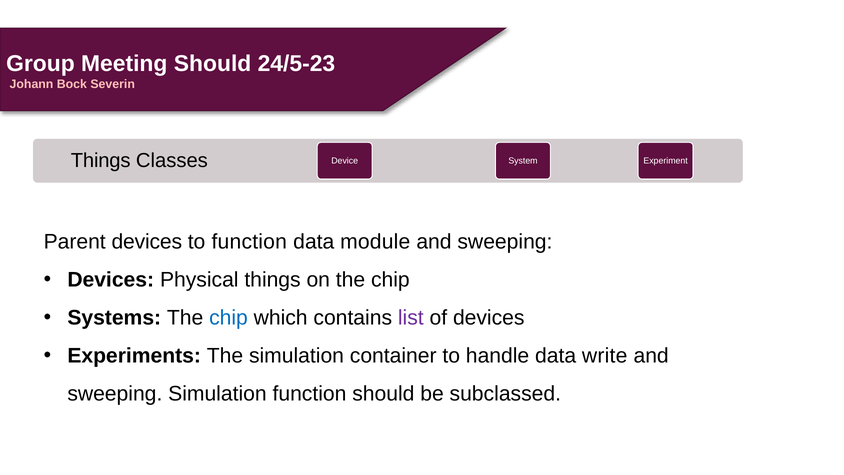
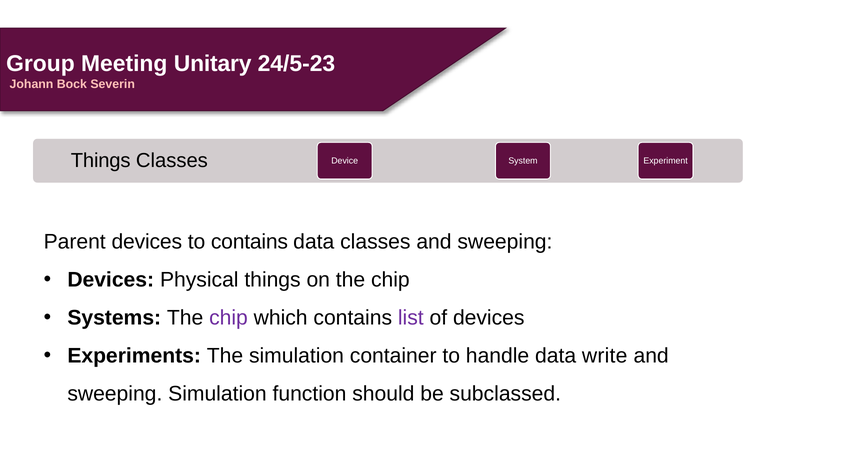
Meeting Should: Should -> Unitary (213, 64)
to function: function -> contains (249, 242)
data module: module -> classes (375, 242)
chip colour: blue -> purple (228, 318)
